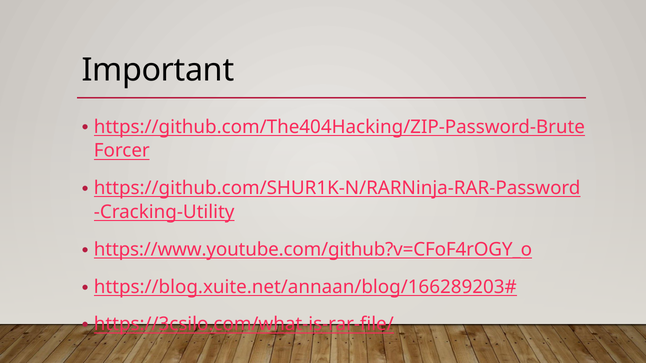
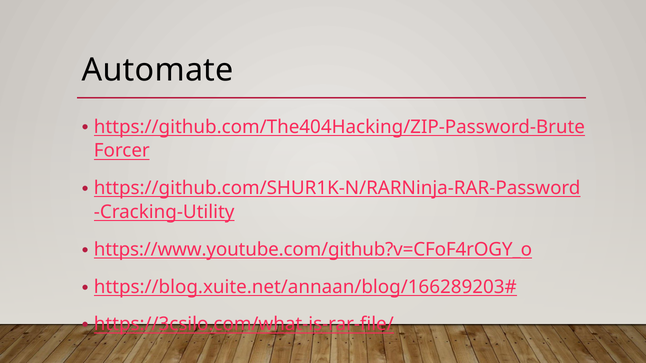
Important: Important -> Automate (158, 70)
